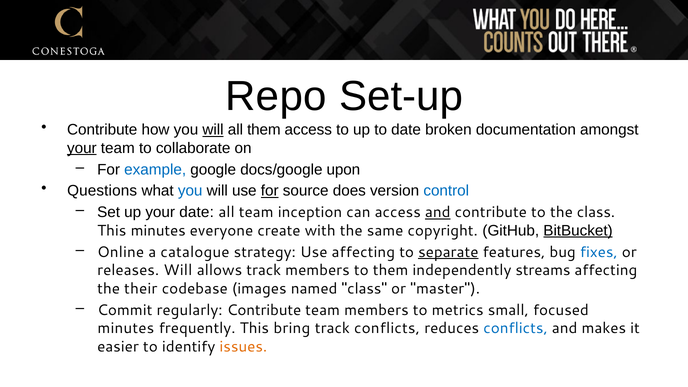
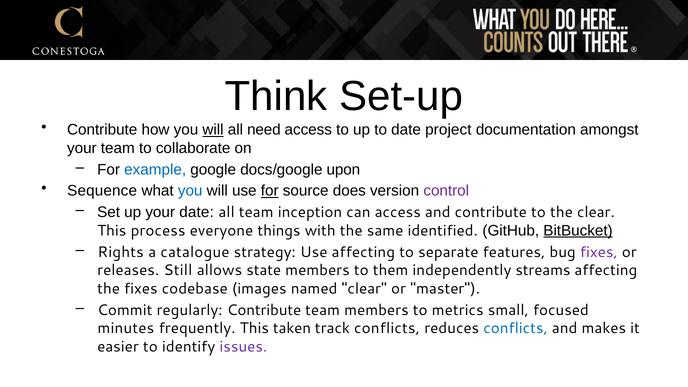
Repo: Repo -> Think (276, 96)
all them: them -> need (264, 130)
broken: broken -> project (448, 130)
your underline: present -> none (82, 148)
Questions: Questions -> Sequence (102, 191)
control colour: blue -> purple (446, 191)
and underline: present -> none (438, 212)
the class: class -> clear (596, 212)
This minutes: minutes -> process (158, 231)
create: create -> things (279, 231)
copyright: copyright -> identified (443, 231)
Online: Online -> Rights (121, 252)
separate underline: present -> none (448, 252)
fixes colour: blue -> purple (599, 252)
releases Will: Will -> Still (178, 270)
allows track: track -> state (264, 270)
the their: their -> fixes (141, 289)
named class: class -> clear (364, 289)
bring: bring -> taken (292, 328)
issues colour: orange -> purple (243, 347)
